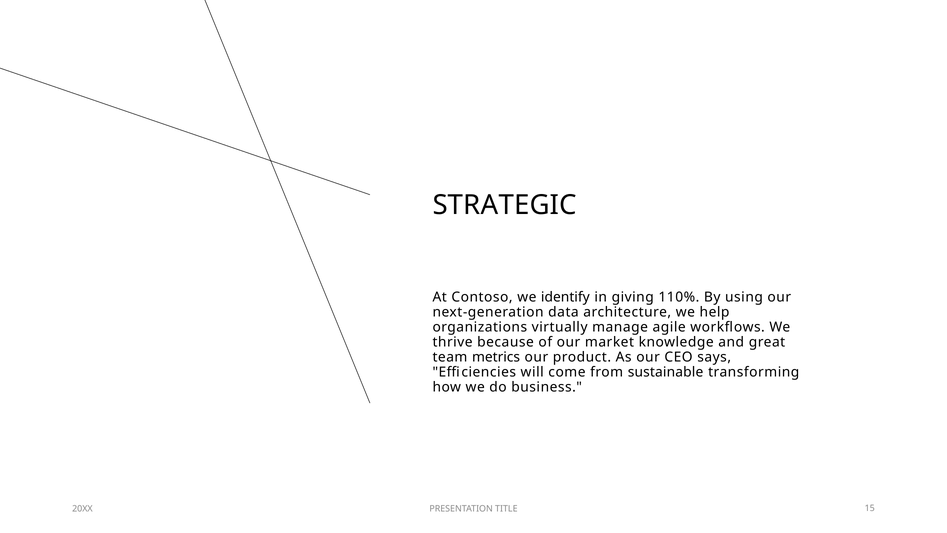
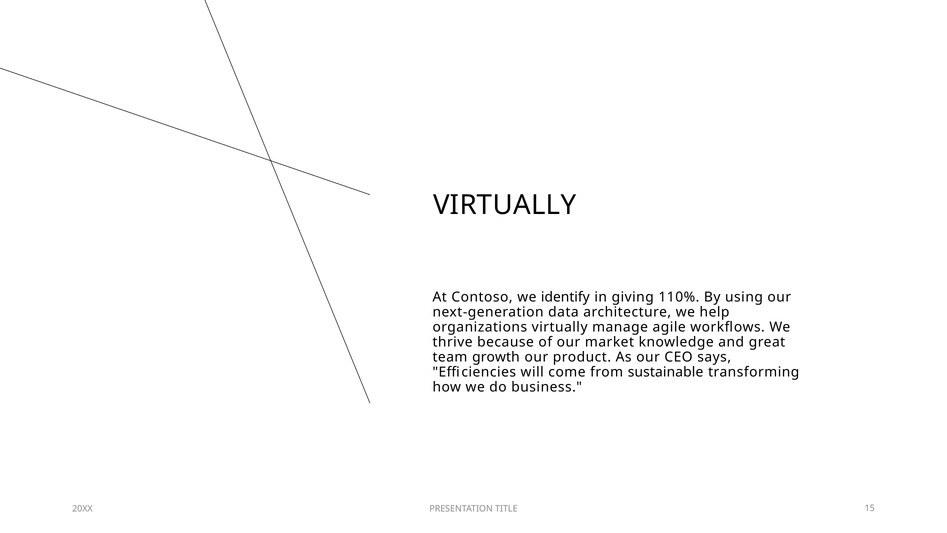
STRATEGIC: STRATEGIC -> VIRTUALLY (505, 205)
metrics: metrics -> growth (496, 357)
